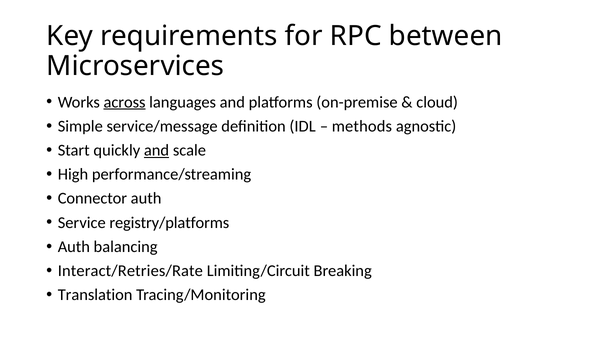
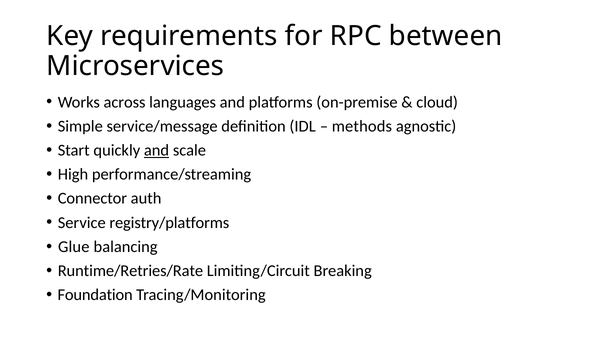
across underline: present -> none (125, 102)
Auth: Auth -> Glue (74, 247)
Interact/Retries/Rate: Interact/Retries/Rate -> Runtime/Retries/Rate (130, 271)
Translation: Translation -> Foundation (95, 295)
